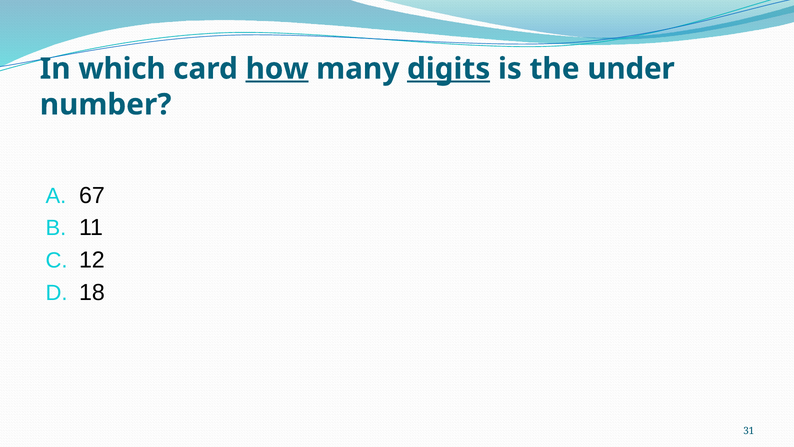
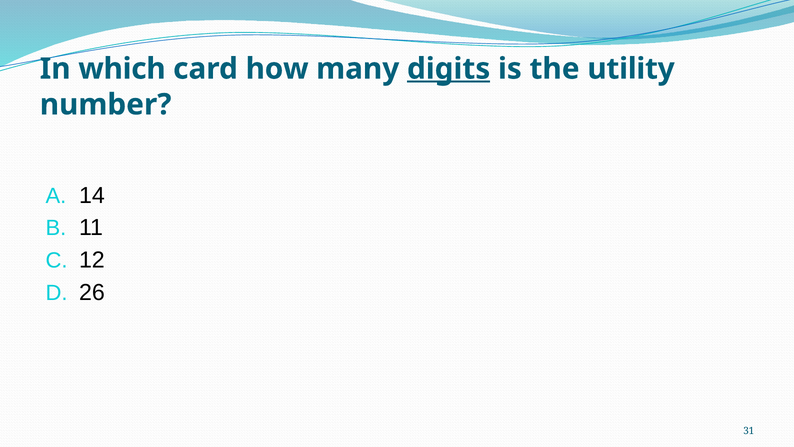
how underline: present -> none (277, 69)
under: under -> utility (631, 69)
67: 67 -> 14 (92, 195)
18: 18 -> 26 (92, 292)
